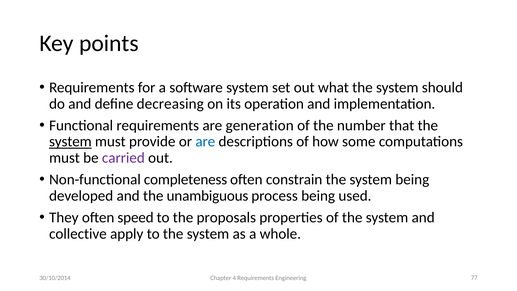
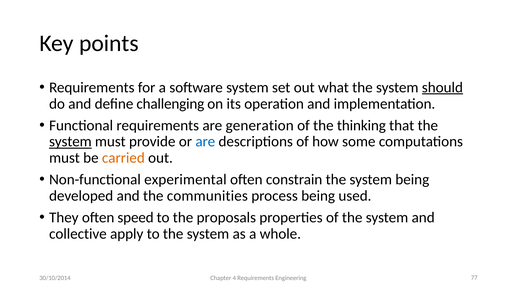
should underline: none -> present (442, 87)
decreasing: decreasing -> challenging (170, 104)
number: number -> thinking (361, 125)
carried colour: purple -> orange (123, 158)
completeness: completeness -> experimental (185, 179)
unambiguous: unambiguous -> communities (207, 196)
